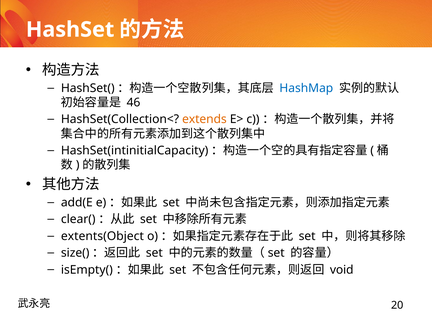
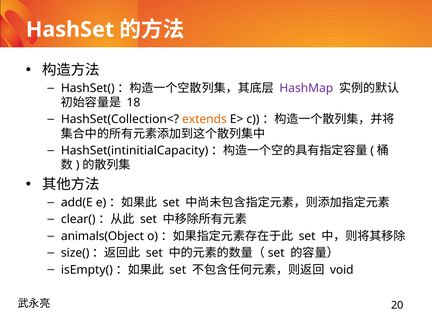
HashMap colour: blue -> purple (306, 88)
46: 46 -> 18 (133, 103)
extents(Object: extents(Object -> animals(Object (103, 236)
